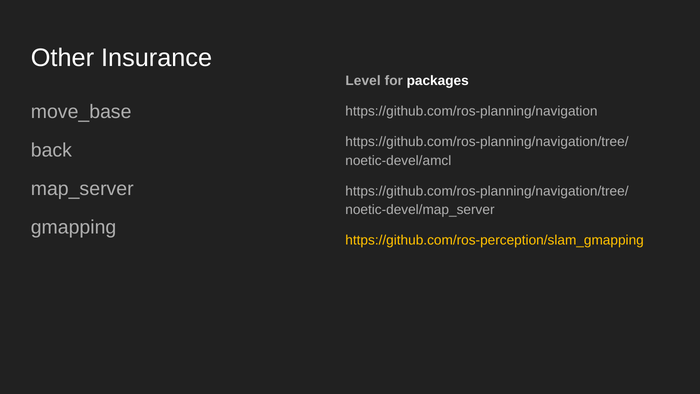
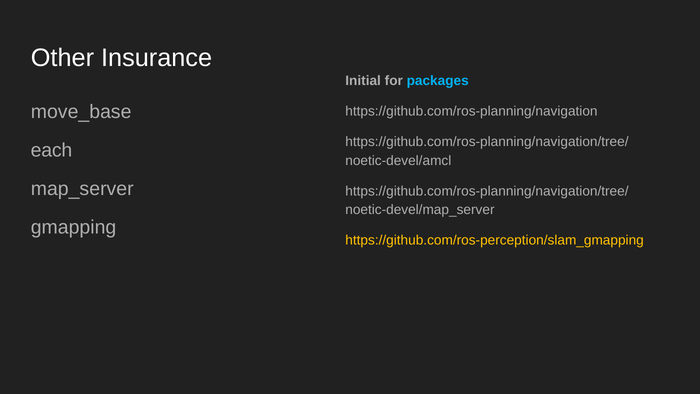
Level: Level -> Initial (363, 81)
packages colour: white -> light blue (438, 81)
back: back -> each (52, 150)
